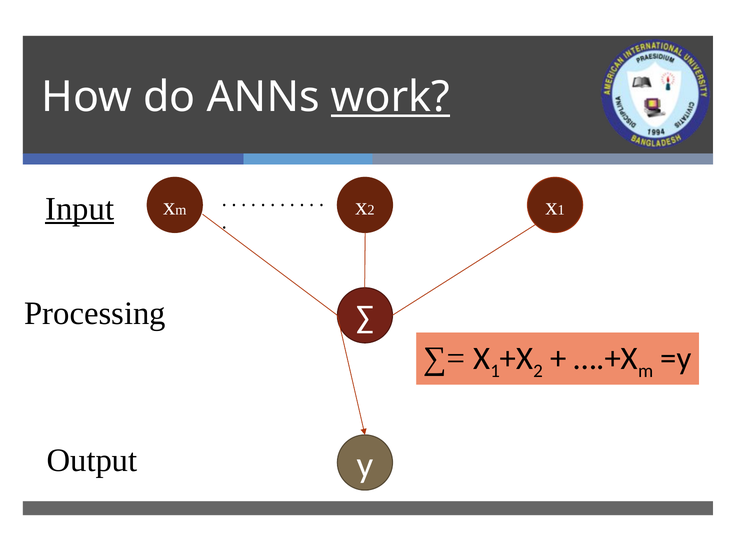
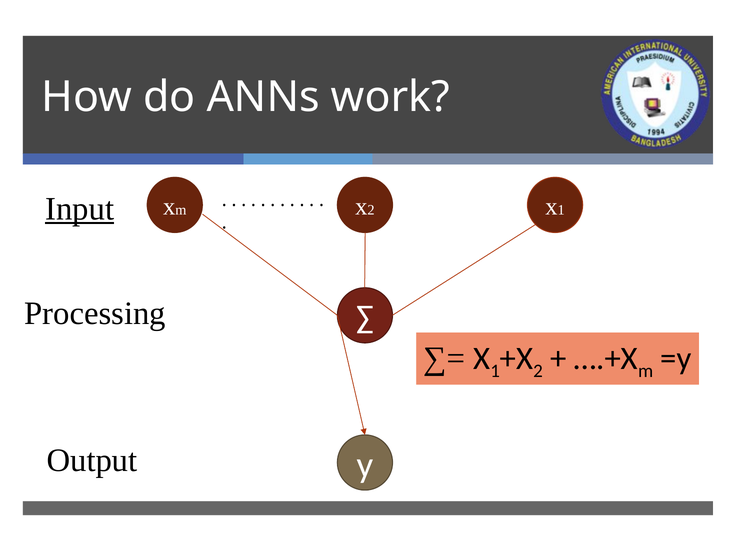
work underline: present -> none (390, 97)
